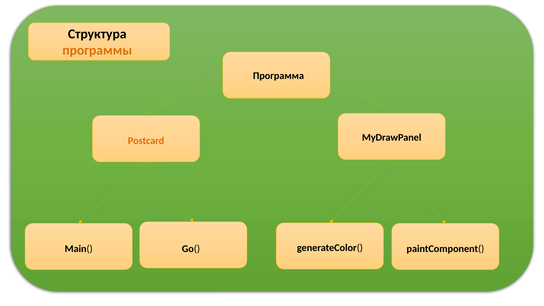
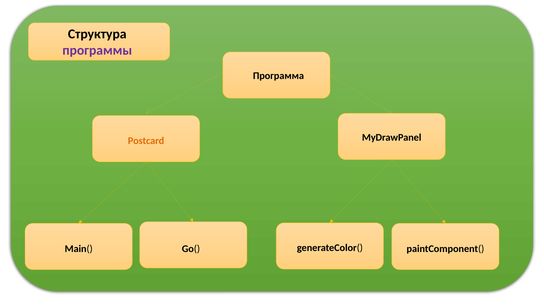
программы colour: orange -> purple (97, 50)
